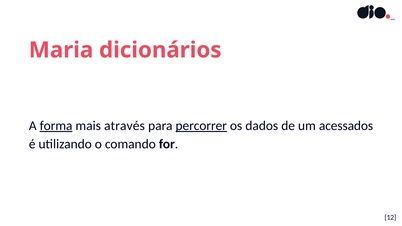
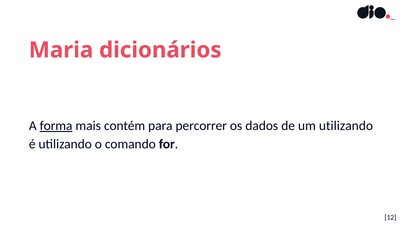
através: através -> contém (125, 126)
percorrer underline: present -> none (201, 126)
um acessados: acessados -> utilizando (346, 126)
